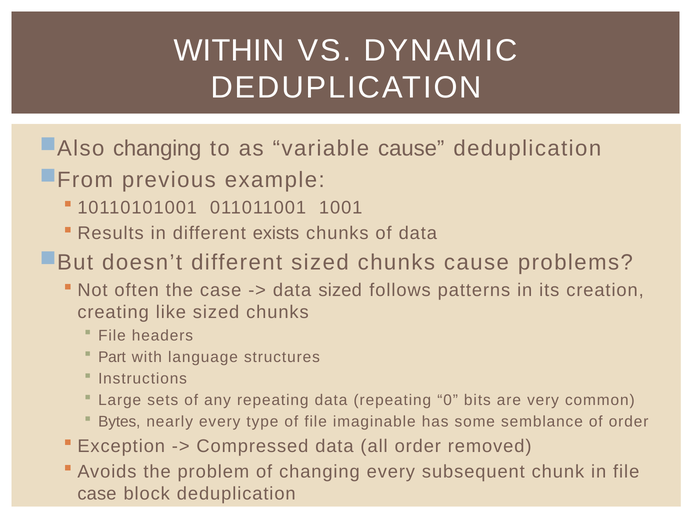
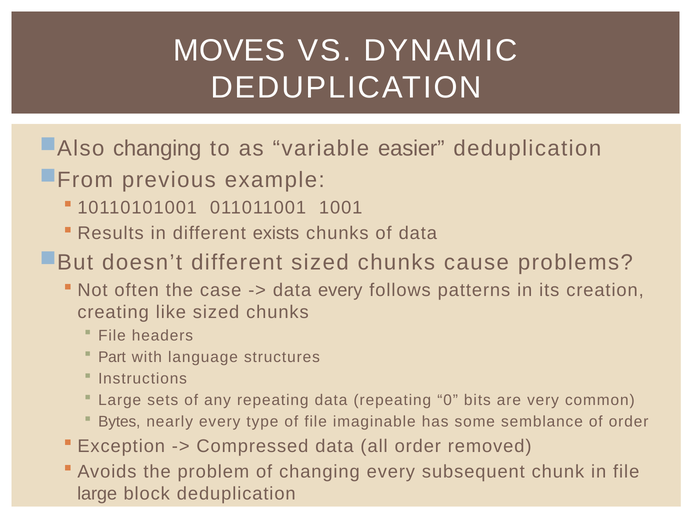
WITHIN: WITHIN -> MOVES (229, 51)
variable cause: cause -> easier (411, 149)
data sized: sized -> every (340, 290)
case: case -> large (97, 493)
